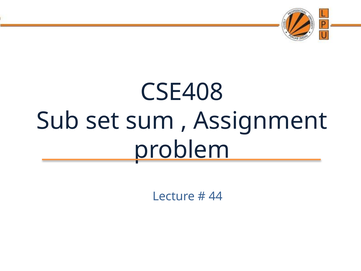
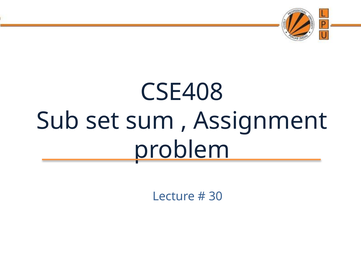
44: 44 -> 30 (216, 196)
